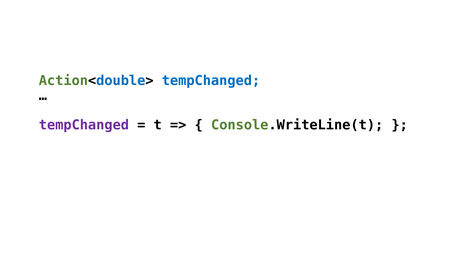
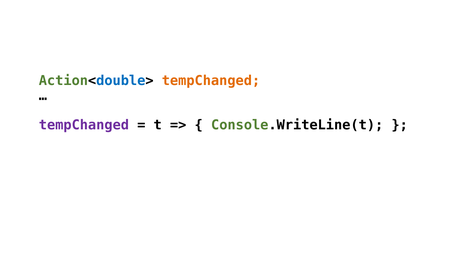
tempChanged colour: blue -> orange (211, 81)
